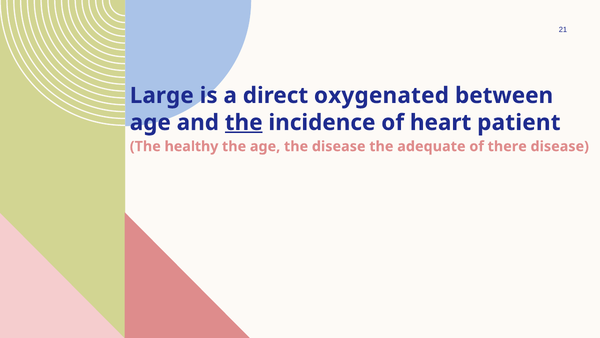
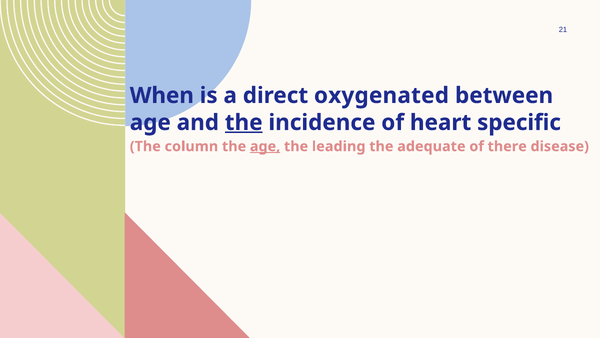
Large: Large -> When (162, 95)
patient: patient -> specific (519, 122)
healthy: healthy -> column (191, 146)
age underline: none -> present (265, 146)
the disease: disease -> leading (339, 146)
